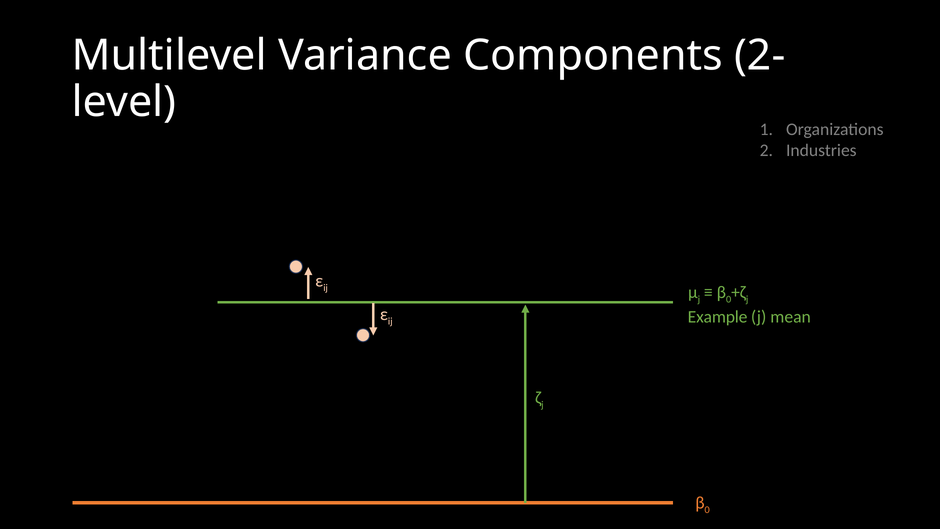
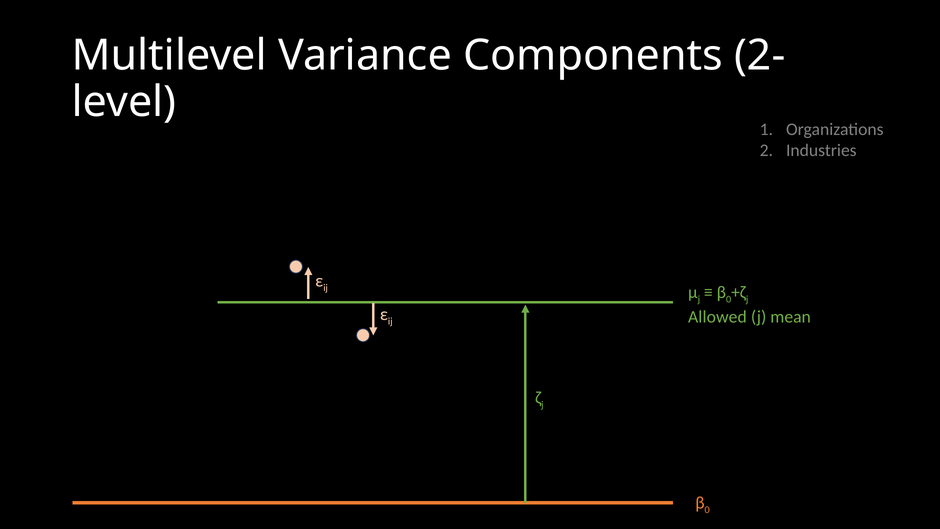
Example: Example -> Allowed (717, 317)
